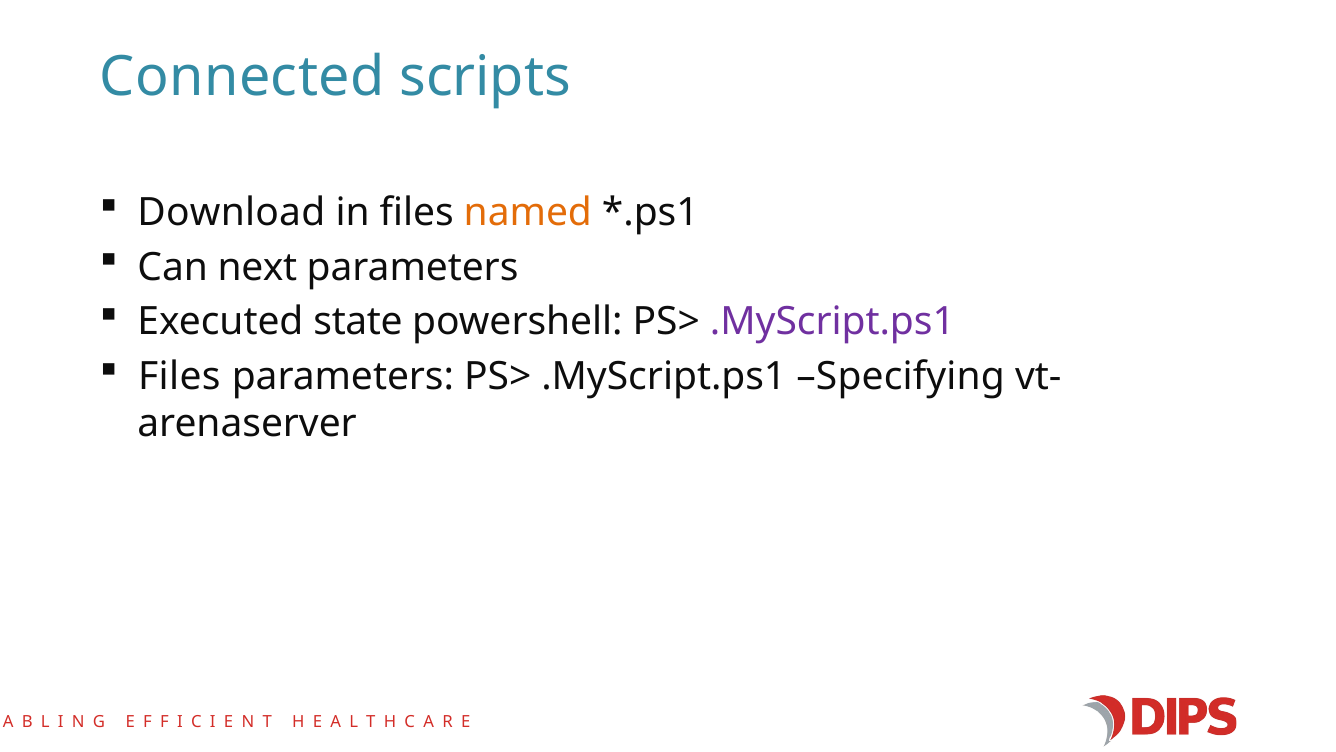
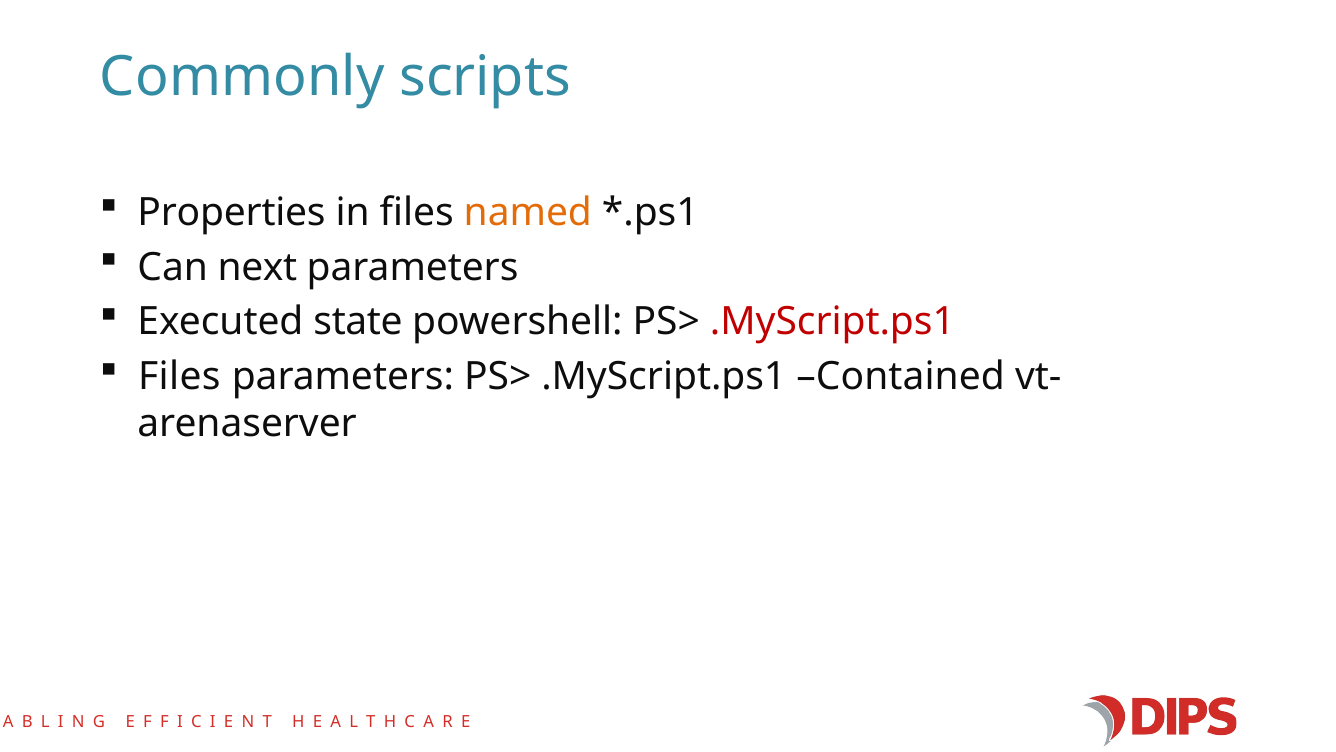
Connected: Connected -> Commonly (242, 77)
Download: Download -> Properties (232, 212)
.MyScript.ps1 colour: purple -> red (832, 322)
Specifying: Specifying -> Contained (901, 376)
